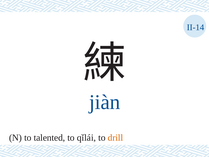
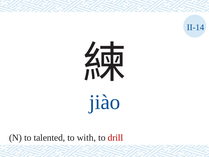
jiàn: jiàn -> jiào (105, 102)
qǐlái: qǐlái -> with (86, 138)
drill colour: orange -> red (115, 138)
